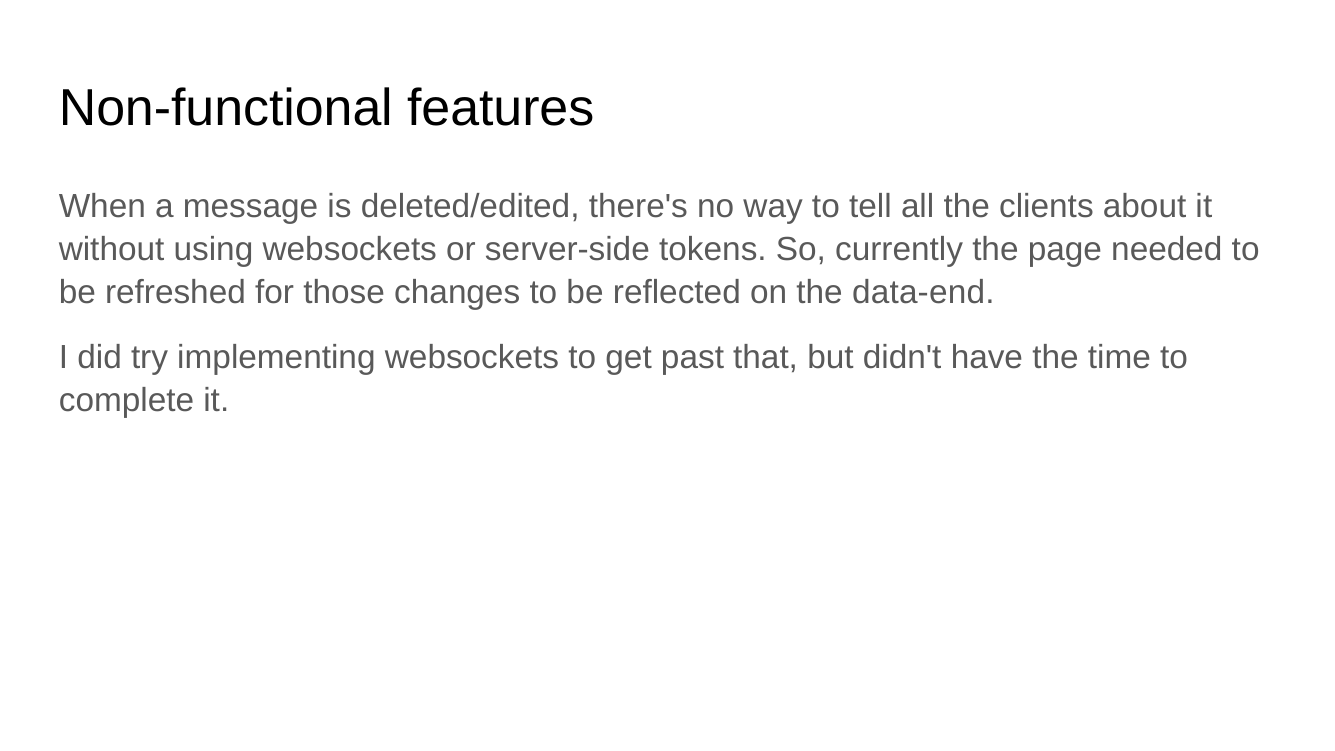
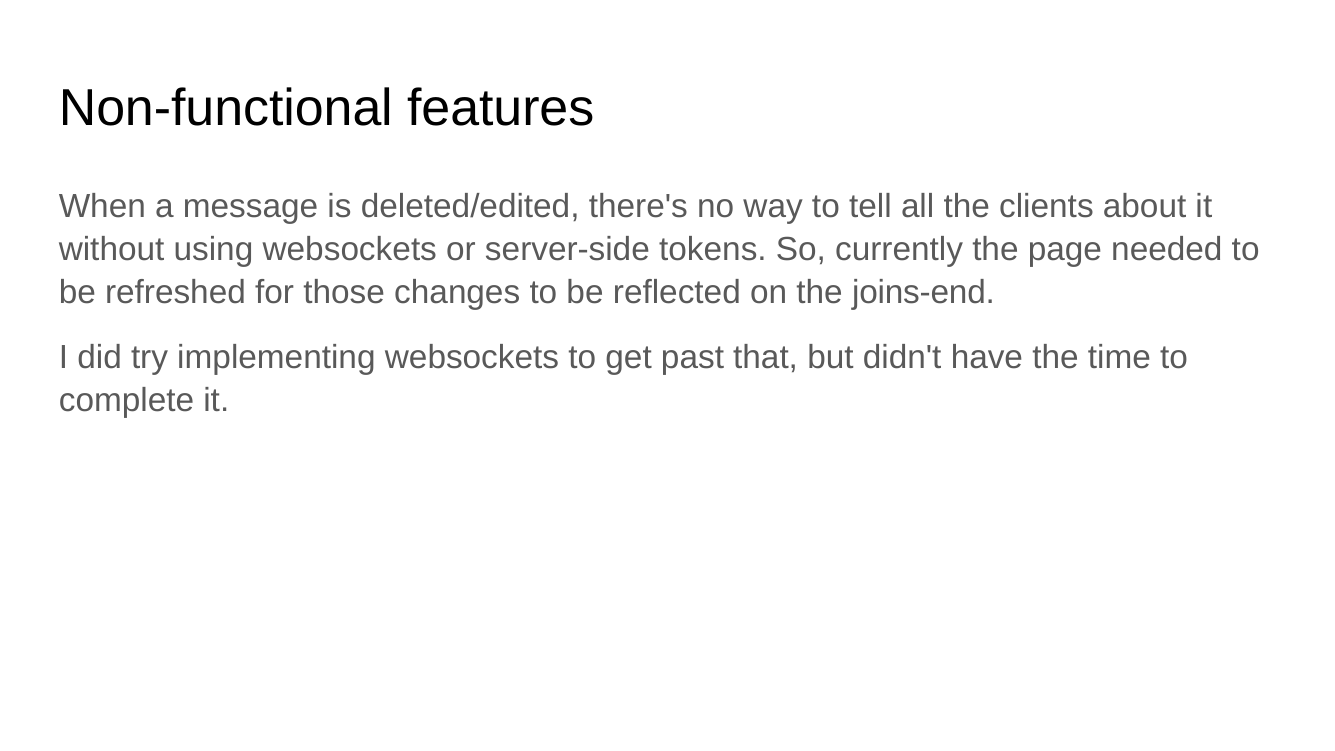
data-end: data-end -> joins-end (923, 292)
